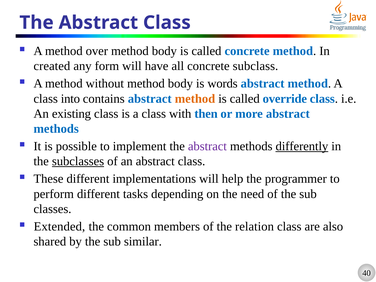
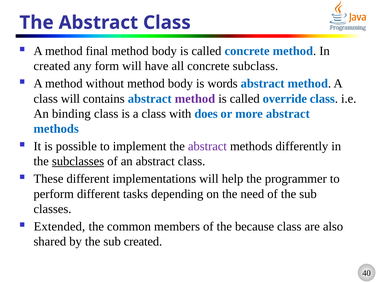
over: over -> final (97, 51)
class into: into -> will (70, 99)
method colour: orange -> purple (195, 99)
existing: existing -> binding (71, 114)
then: then -> does (206, 114)
differently underline: present -> none (302, 146)
relation: relation -> because (255, 226)
sub similar: similar -> created (143, 242)
